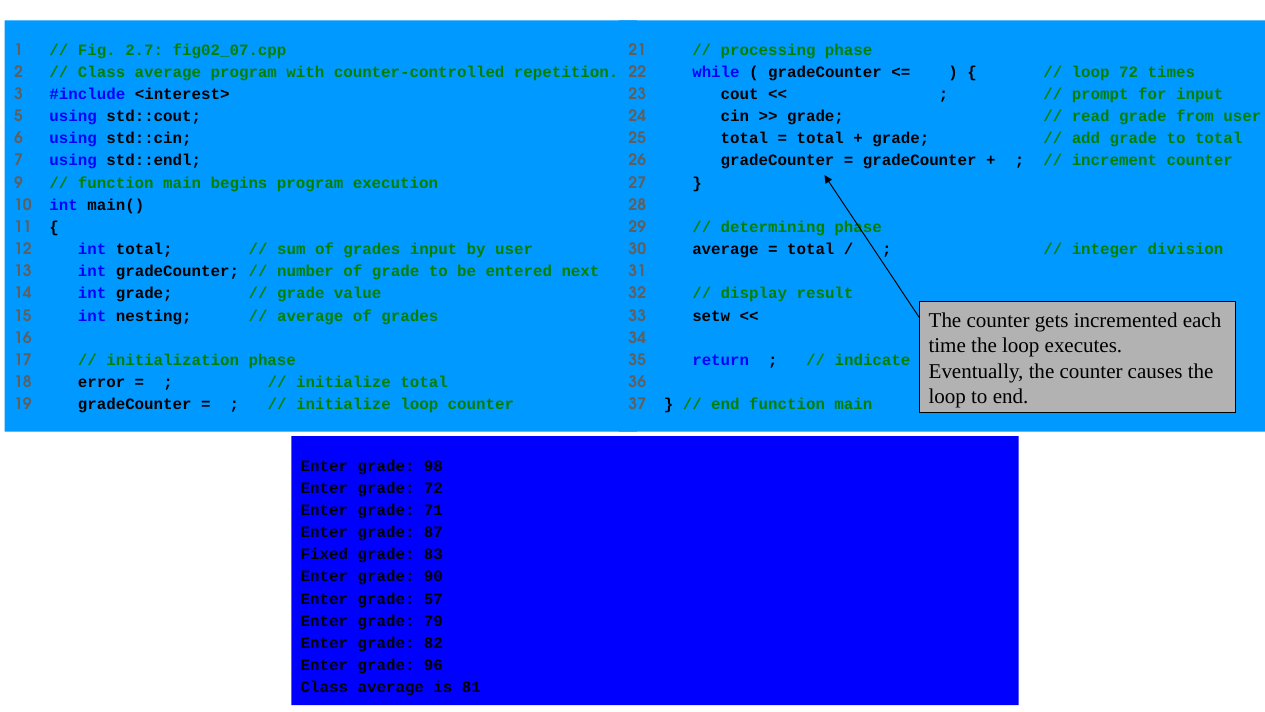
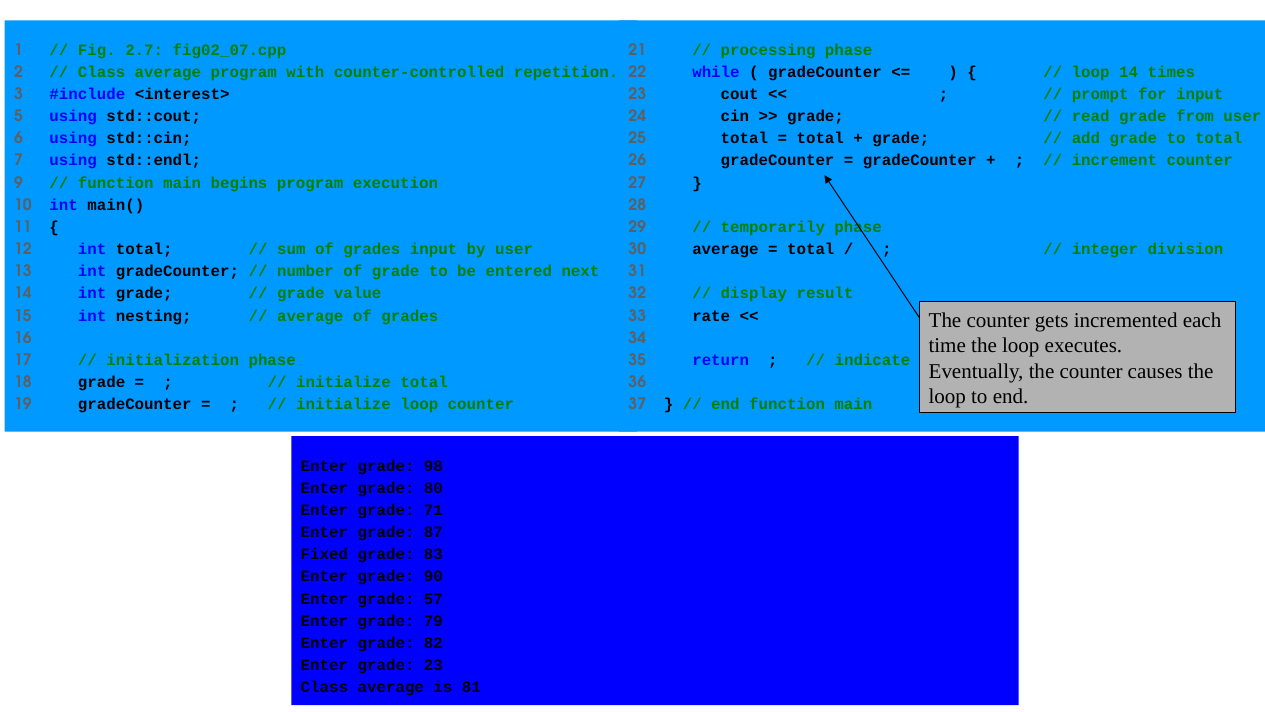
loop 72: 72 -> 14 (1129, 72)
determining: determining -> temporarily (773, 227)
setw: setw -> rate (711, 316)
18 error: error -> grade (102, 382)
grade 72: 72 -> 80 (433, 488)
grade 96: 96 -> 23 (433, 665)
